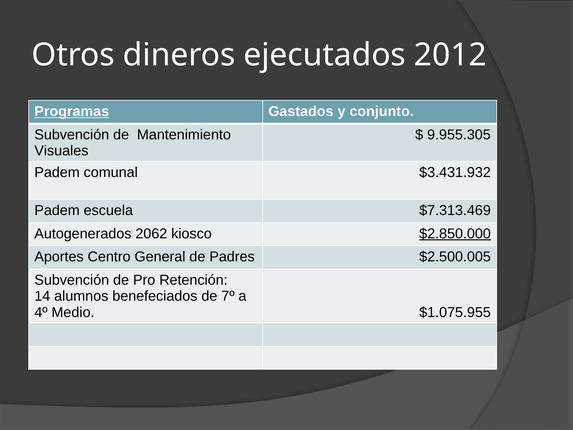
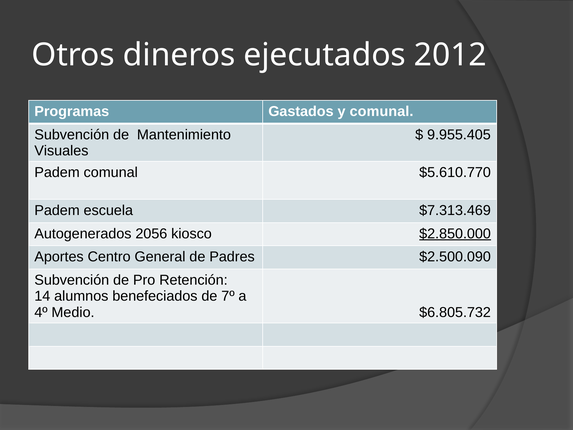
Programas underline: present -> none (72, 111)
y conjunto: conjunto -> comunal (382, 111)
9.955.305: 9.955.305 -> 9.955.405 (459, 135)
$3.431.932: $3.431.932 -> $5.610.770 (455, 172)
2062: 2062 -> 2056 (151, 234)
$2.500.005: $2.500.005 -> $2.500.090 (455, 257)
$1.075.955: $1.075.955 -> $6.805.732 (455, 312)
